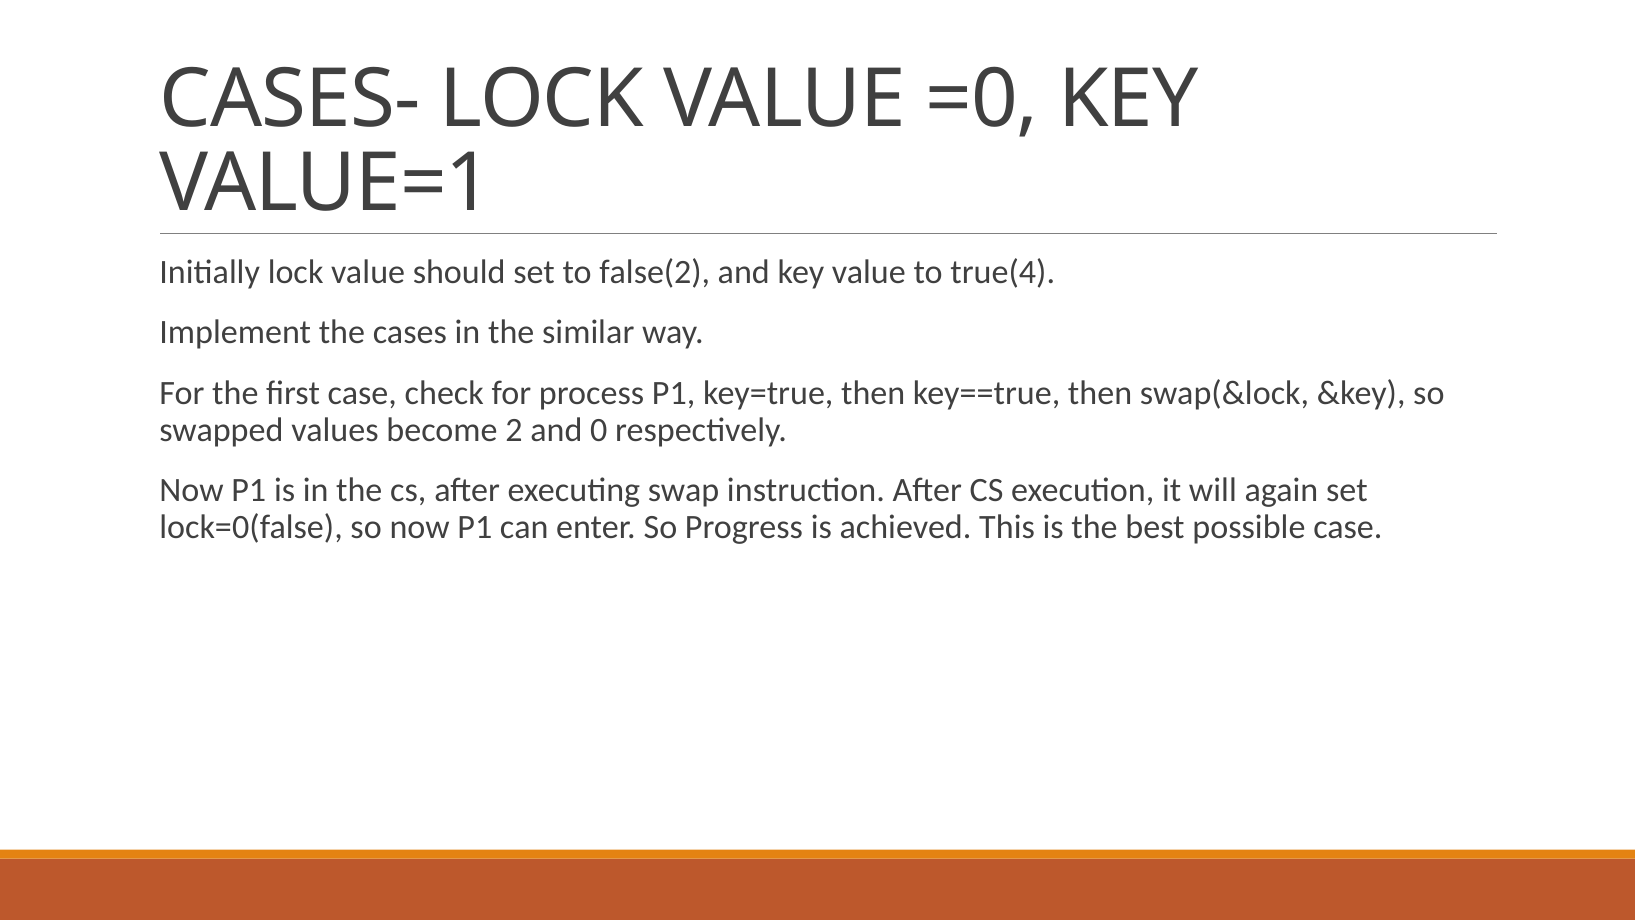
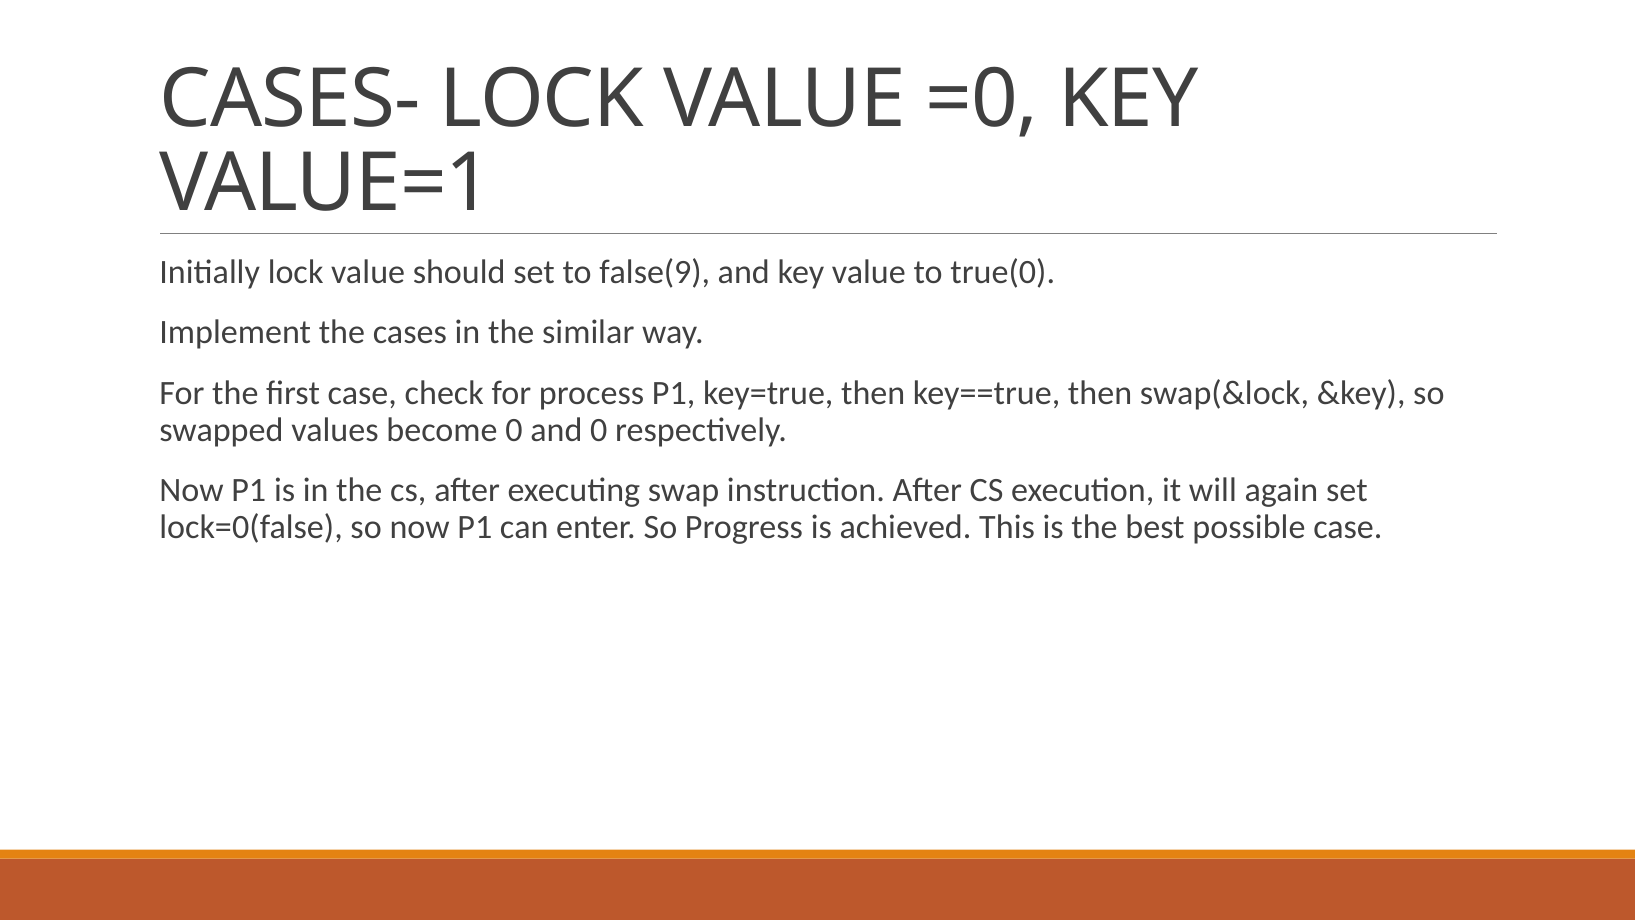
false(2: false(2 -> false(9 (655, 272)
true(4: true(4 -> true(0 (1003, 272)
become 2: 2 -> 0 (514, 430)
